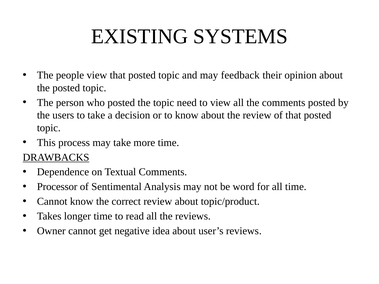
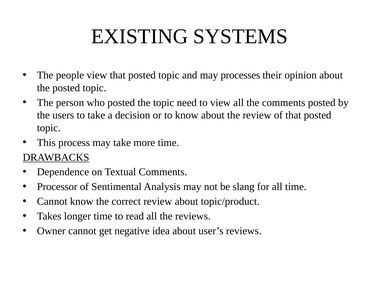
feedback: feedback -> processes (240, 75)
word: word -> slang (244, 187)
